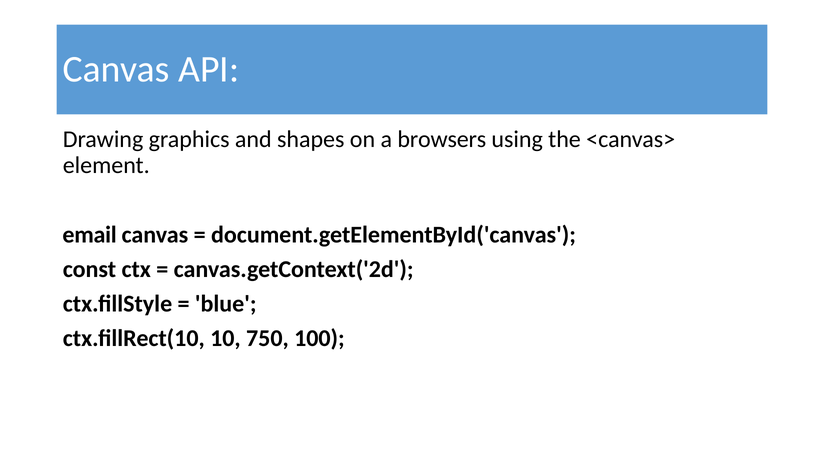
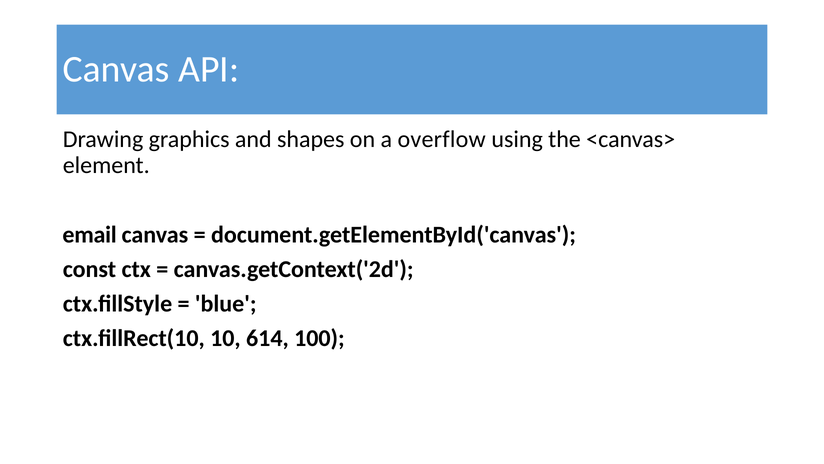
browsers: browsers -> overflow (442, 139)
750: 750 -> 614 (267, 338)
